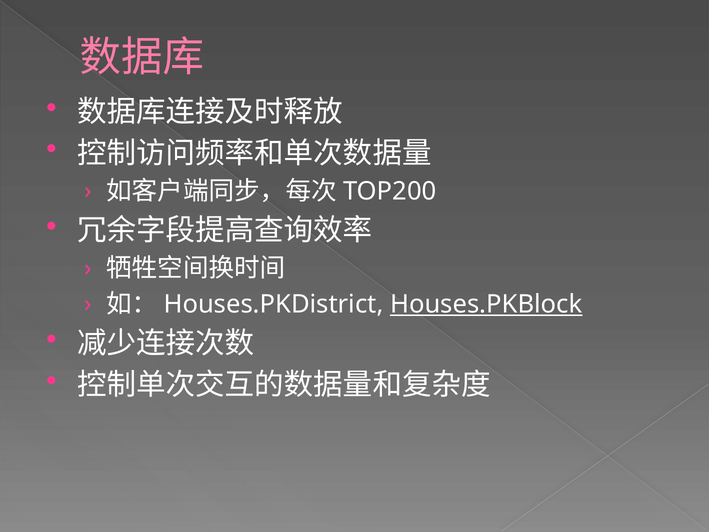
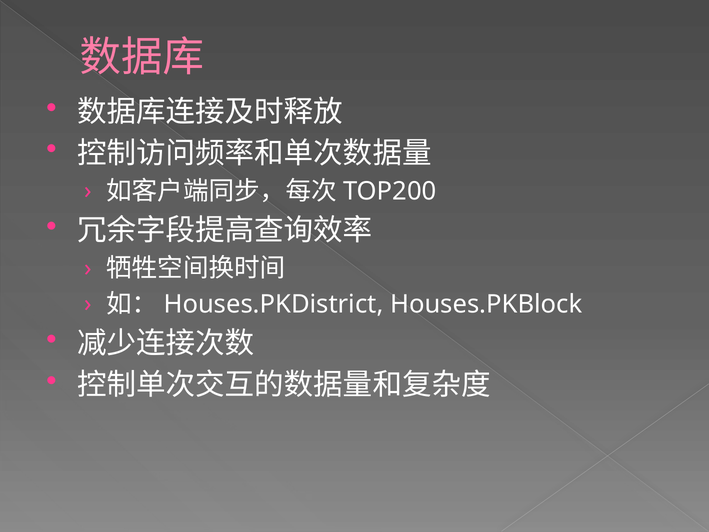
Houses.PKBlock underline: present -> none (486, 304)
